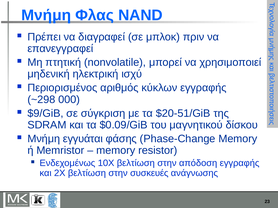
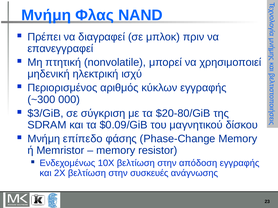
~298: ~298 -> ~300 (41, 100)
$9/GiB: $9/GiB -> $3/GiB (45, 114)
$20-51/GiB: $20-51/GiB -> $20-80/GiB (183, 114)
εγγυάται: εγγυάται -> επίπεδο (83, 139)
